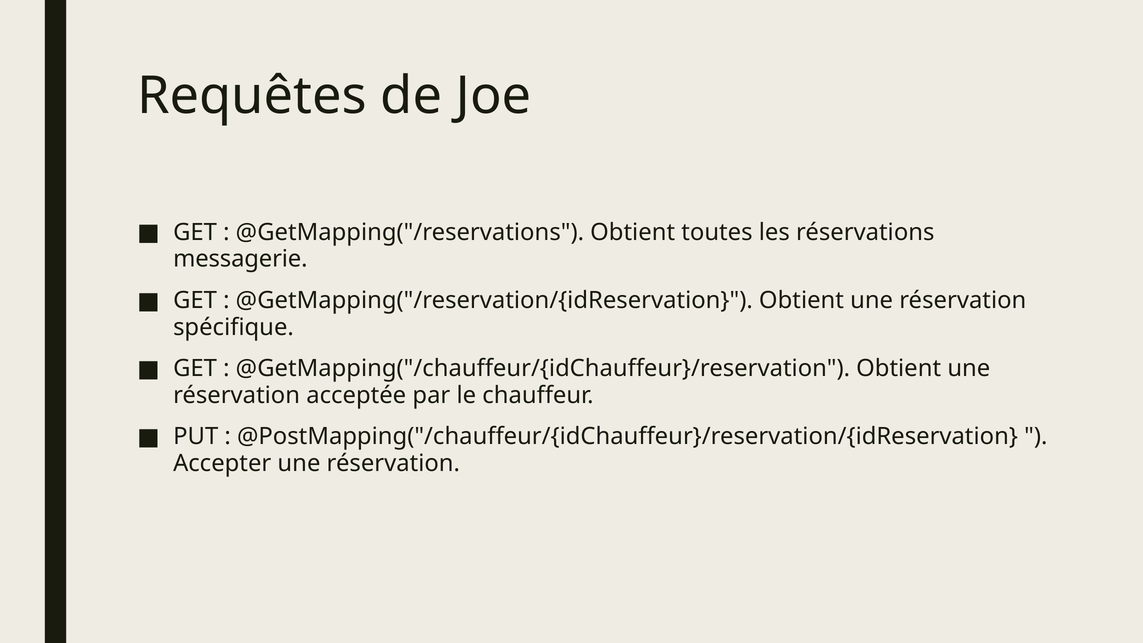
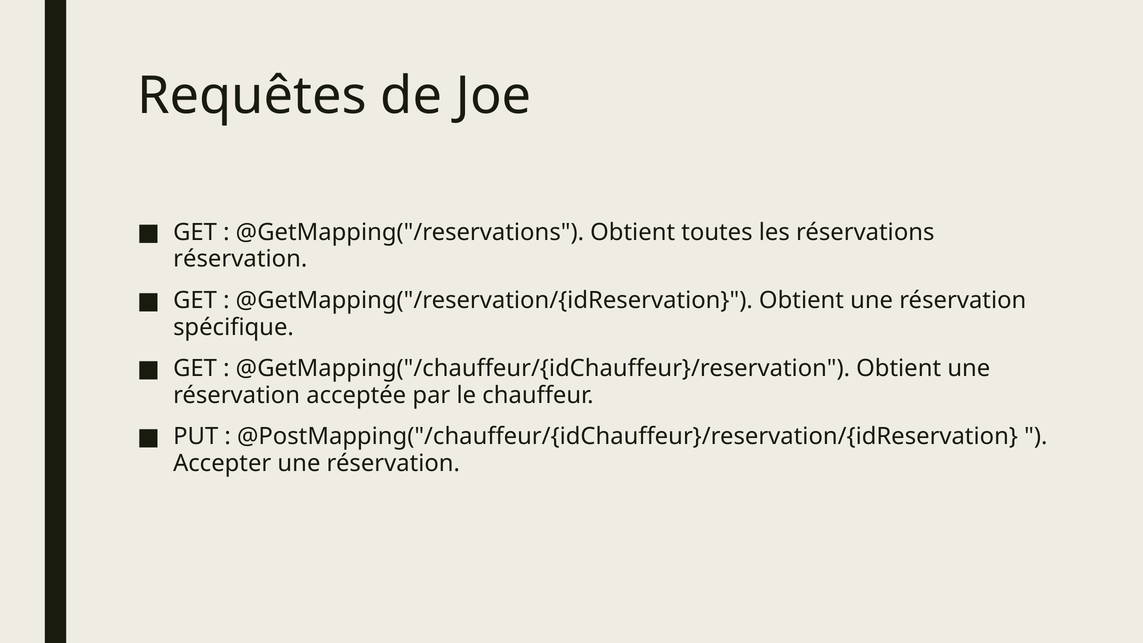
messagerie: messagerie -> réservation (240, 259)
